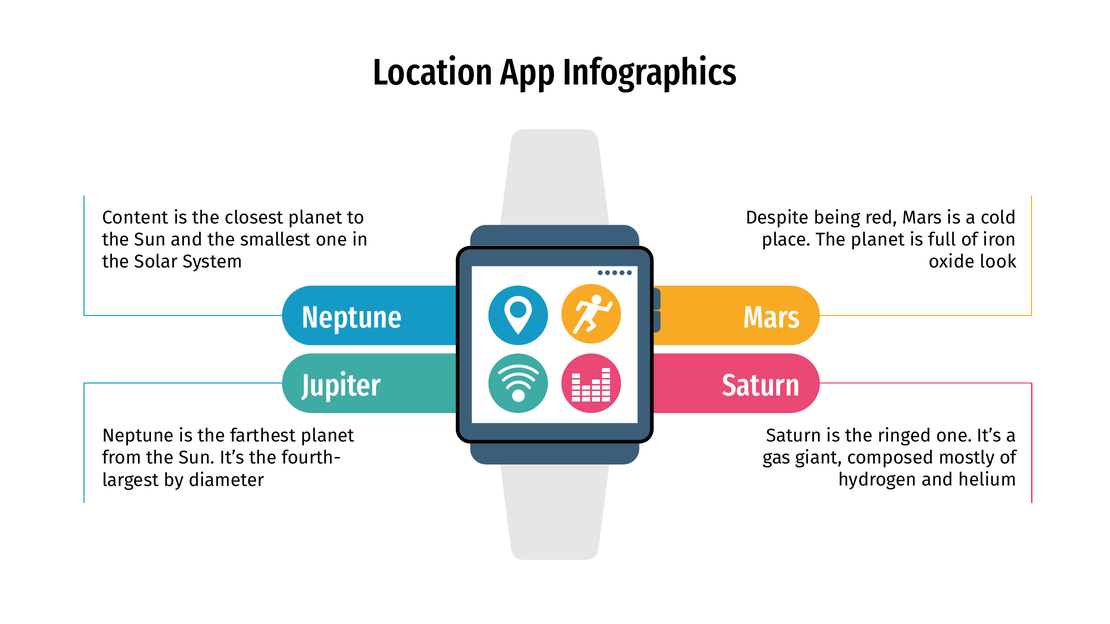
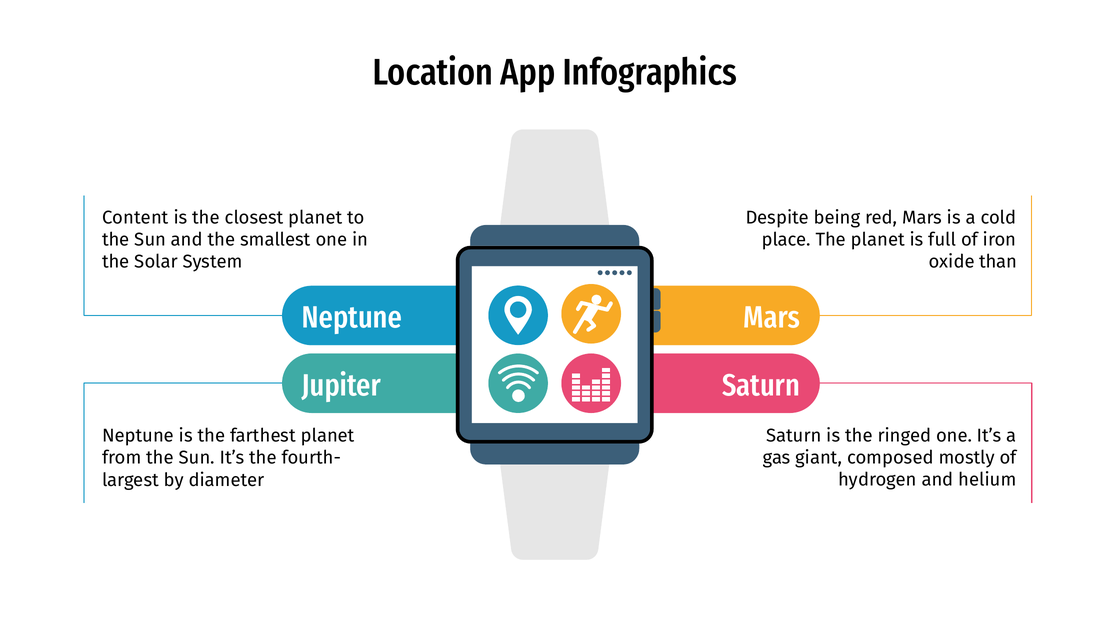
look: look -> than (998, 262)
